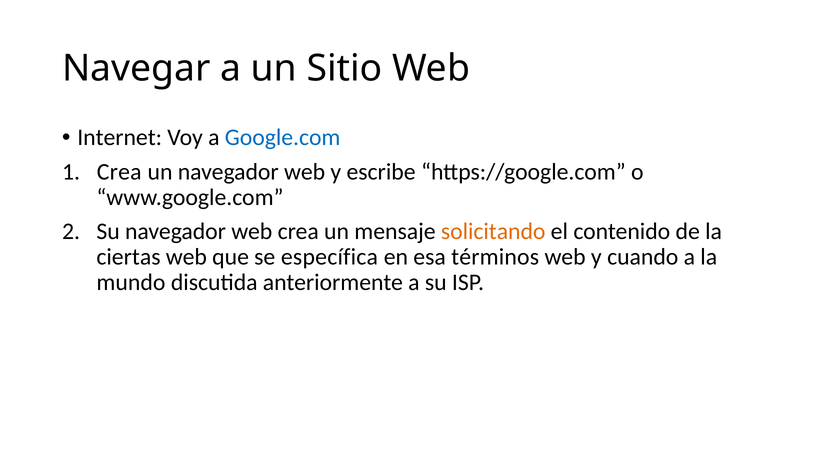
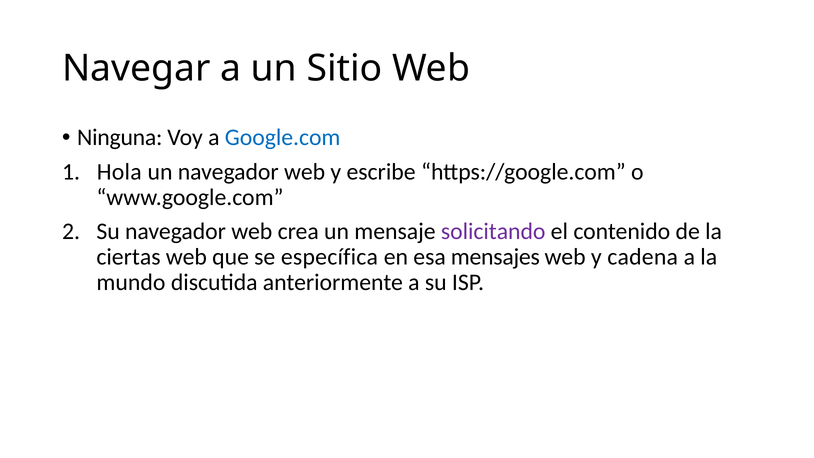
Internet: Internet -> Ninguna (120, 138)
Crea: Crea -> Hola (119, 172)
solicitando colour: orange -> purple (493, 231)
términos: términos -> mensajes (495, 257)
cuando: cuando -> cadena (643, 257)
